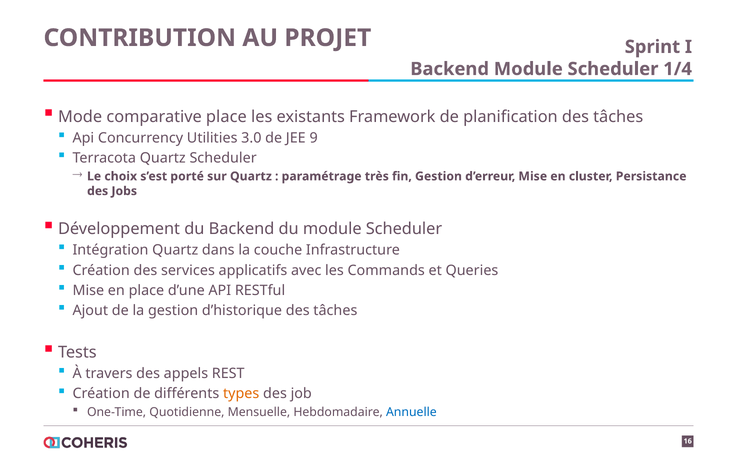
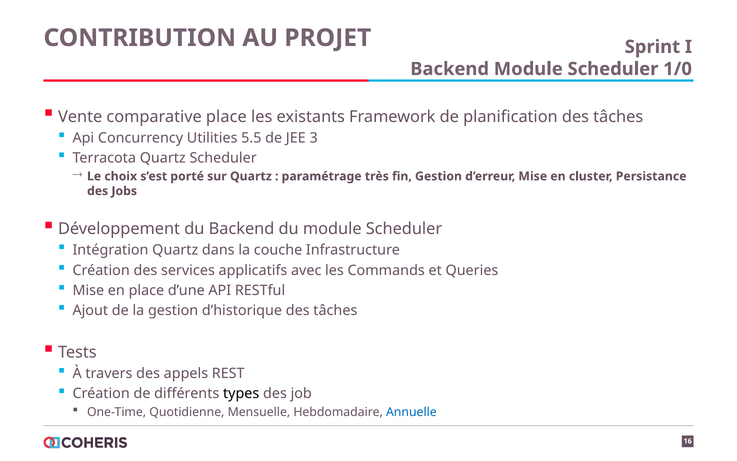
1/4: 1/4 -> 1/0 (678, 69)
Mode: Mode -> Vente (80, 117)
3.0: 3.0 -> 5.5 (251, 138)
9: 9 -> 3 (314, 138)
types colour: orange -> black (241, 393)
